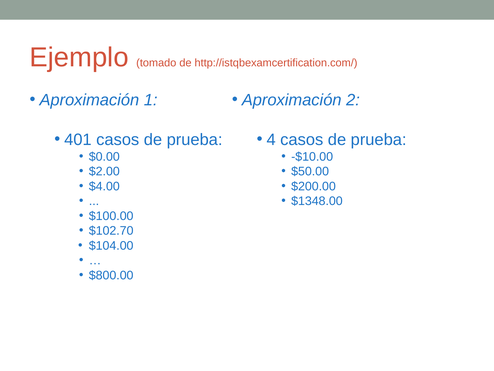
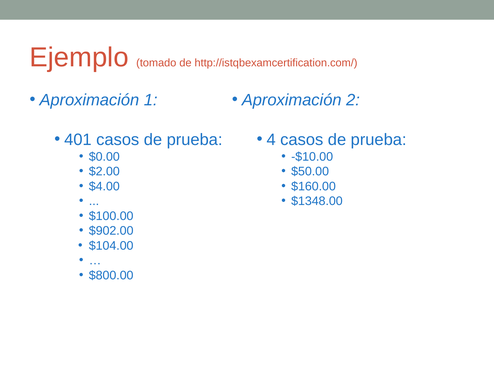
$200.00: $200.00 -> $160.00 (314, 186)
$102.70: $102.70 -> $902.00 (111, 231)
